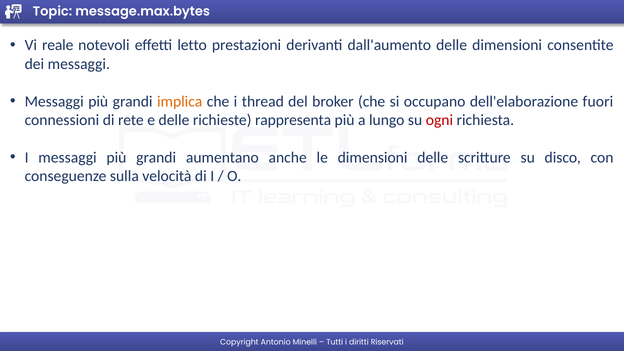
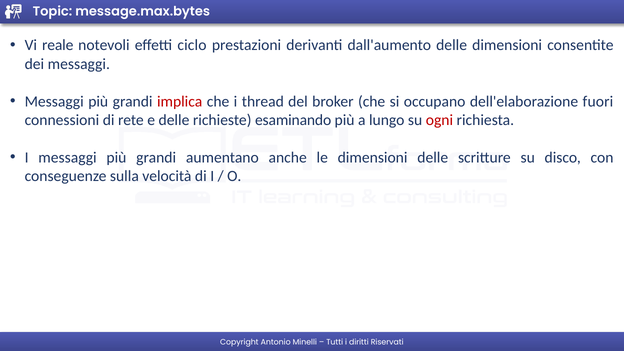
letto: letto -> ciclo (192, 45)
implica colour: orange -> red (180, 101)
rappresenta: rappresenta -> esaminando (293, 120)
